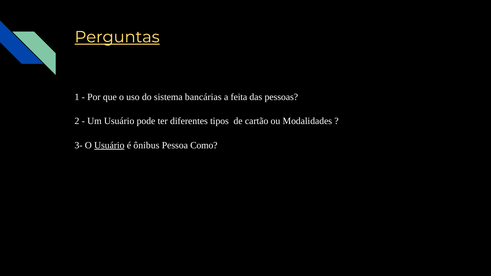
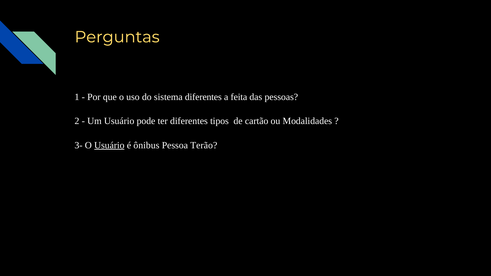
Perguntas underline: present -> none (117, 37)
sistema bancárias: bancárias -> diferentes (203, 97)
Como: Como -> Terão (204, 145)
